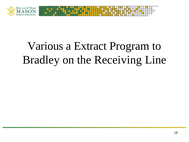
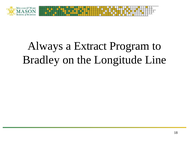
Various: Various -> Always (45, 46)
Receiving: Receiving -> Longitude (118, 60)
